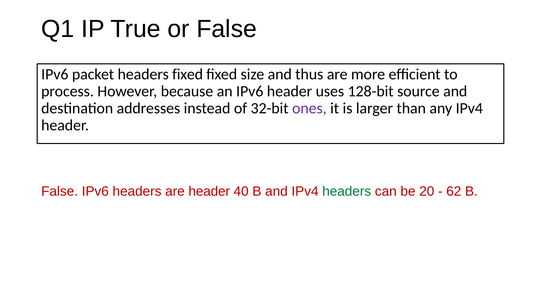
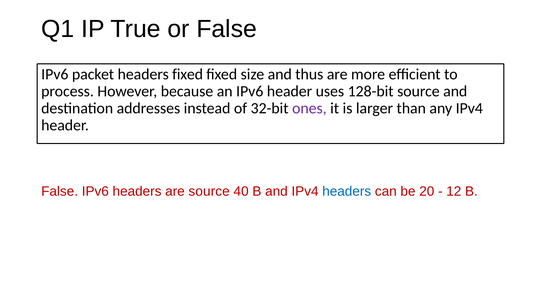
are header: header -> source (209, 191)
headers colour: green -> blue (347, 191)
62: 62 -> 12 (454, 191)
